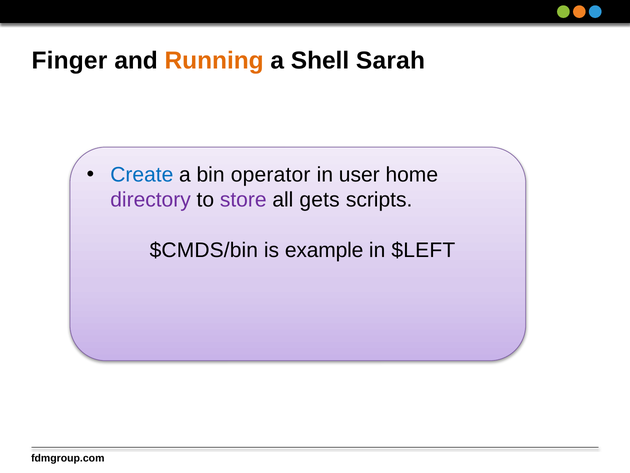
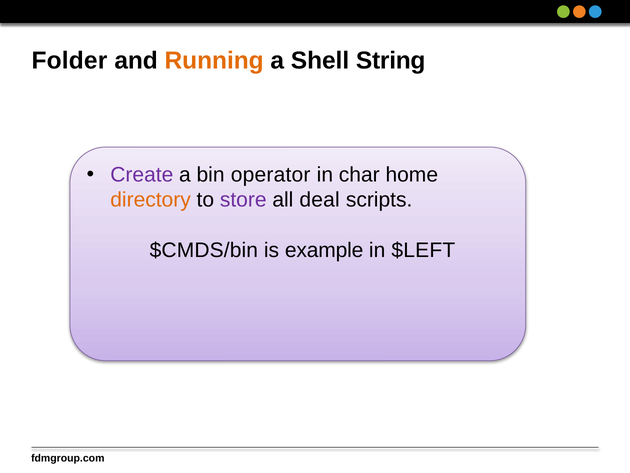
Finger: Finger -> Folder (69, 61)
Sarah: Sarah -> String (391, 61)
Create colour: blue -> purple (142, 175)
user: user -> char (359, 175)
directory colour: purple -> orange (151, 200)
gets: gets -> deal (320, 200)
